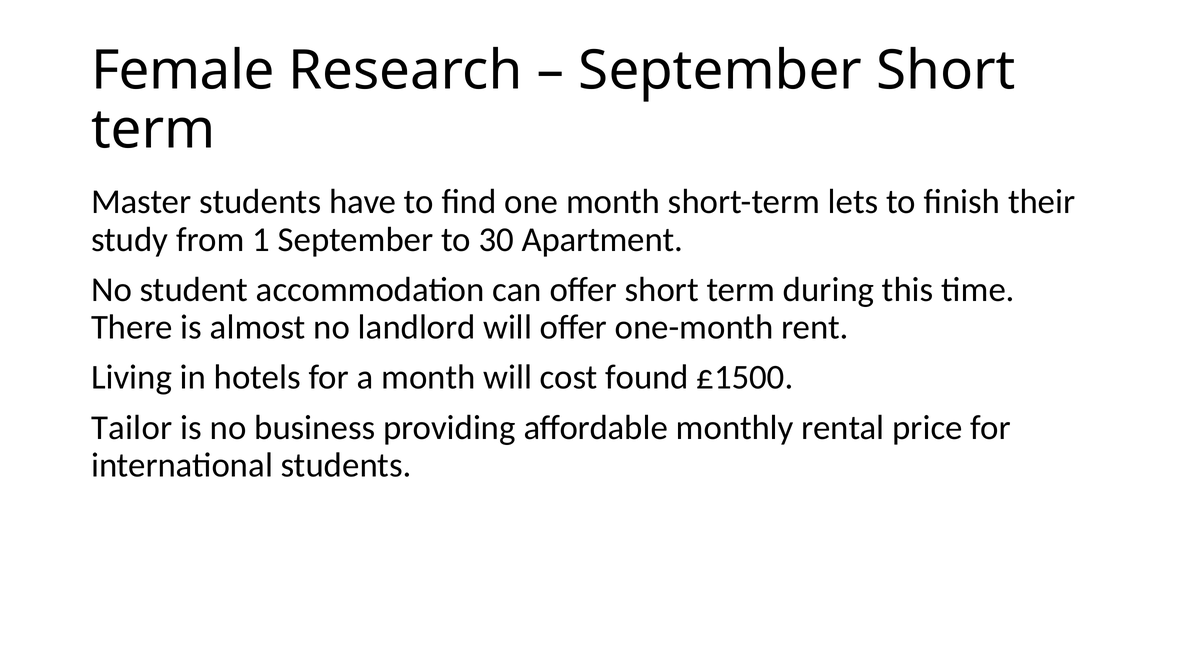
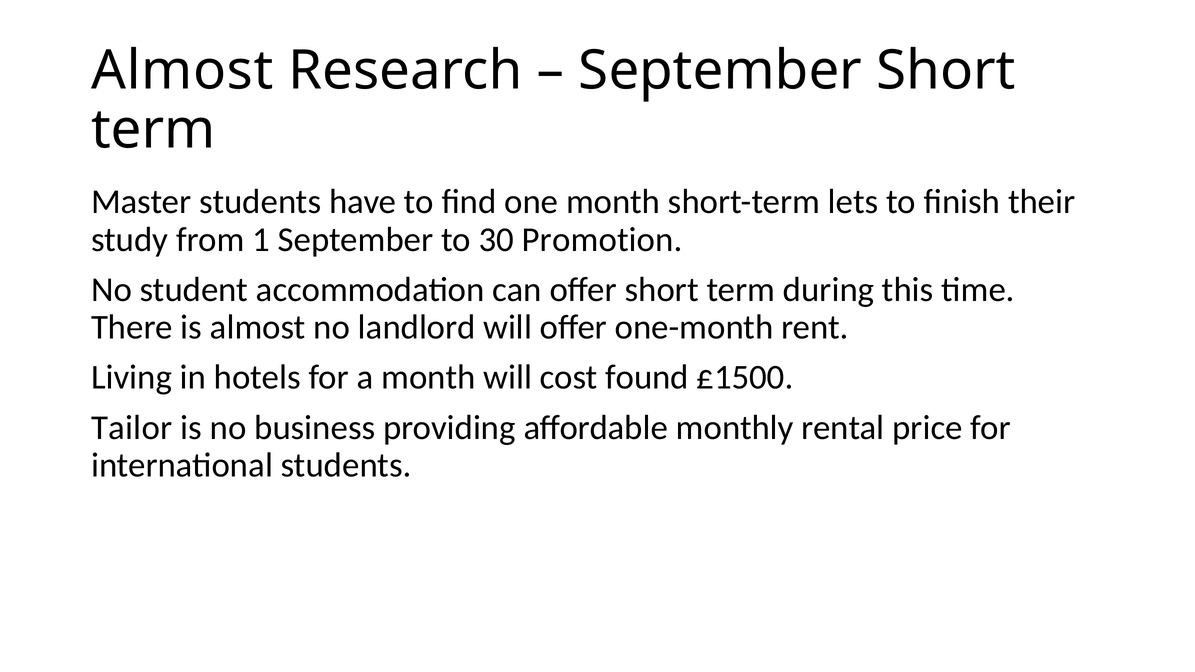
Female: Female -> Almost (182, 71)
Apartment: Apartment -> Promotion (602, 240)
